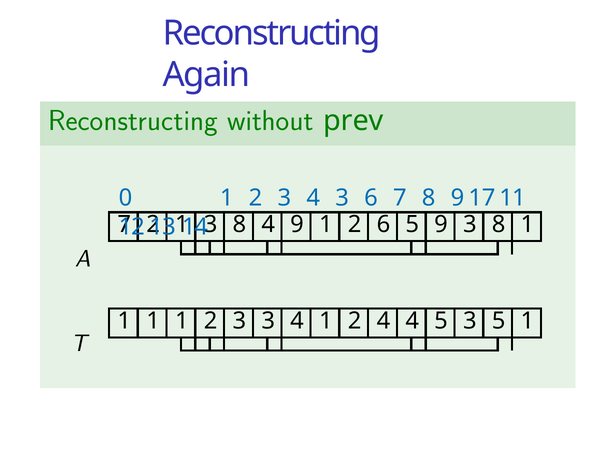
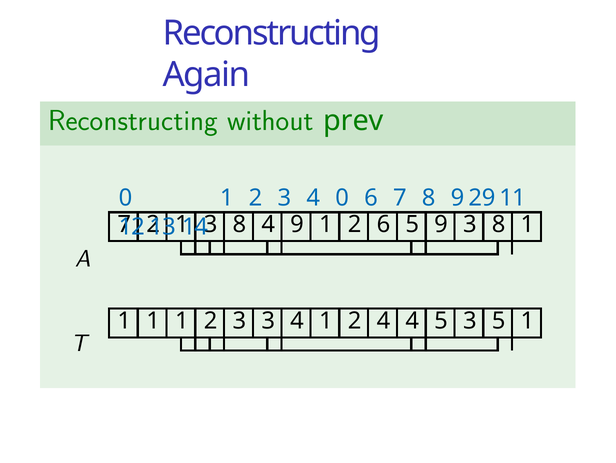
4 3: 3 -> 0 (342, 198)
17: 17 -> 29 (482, 198)
